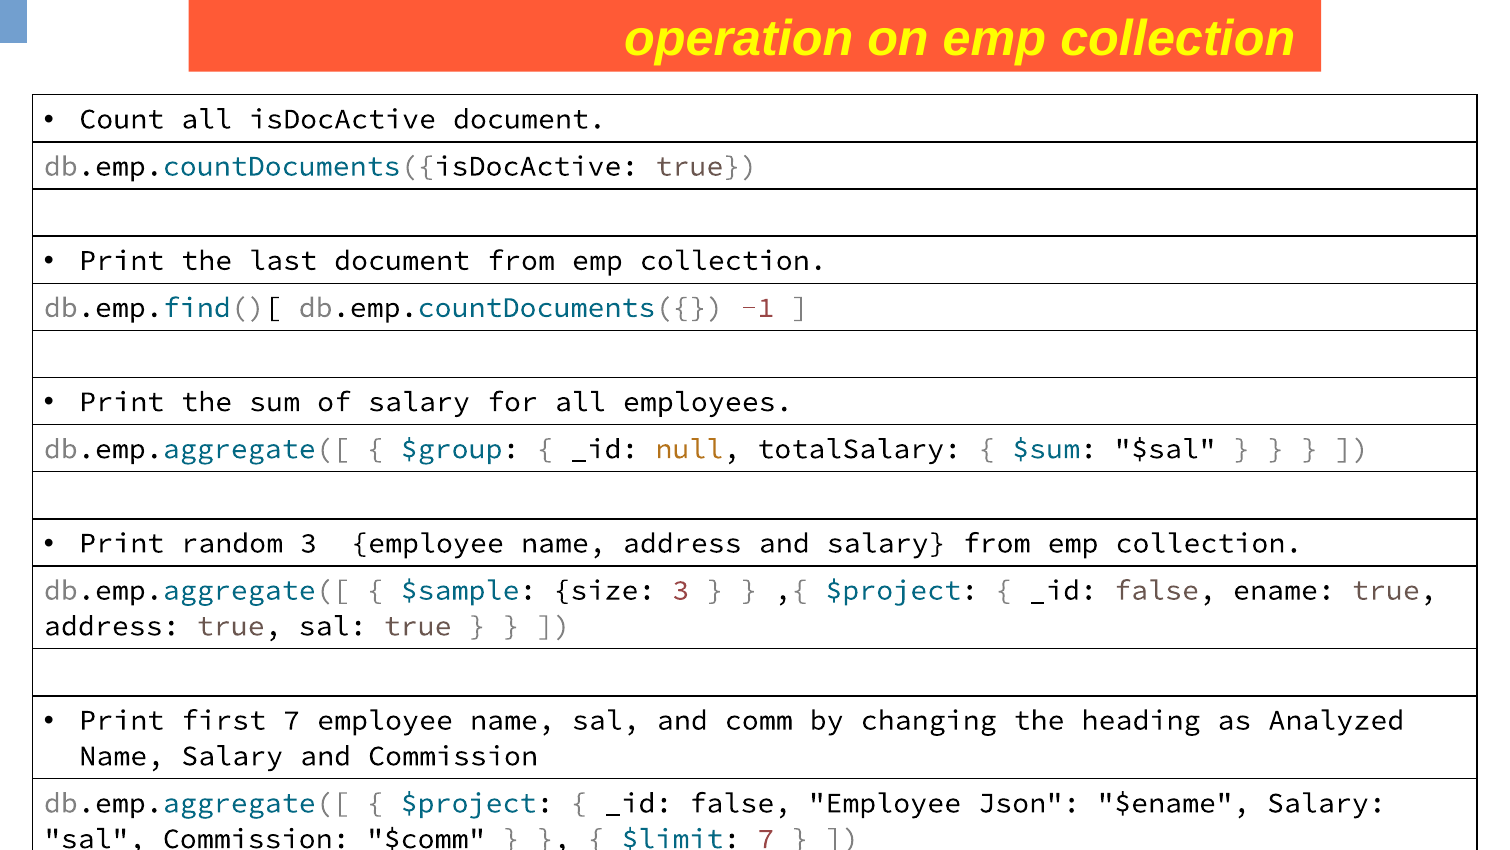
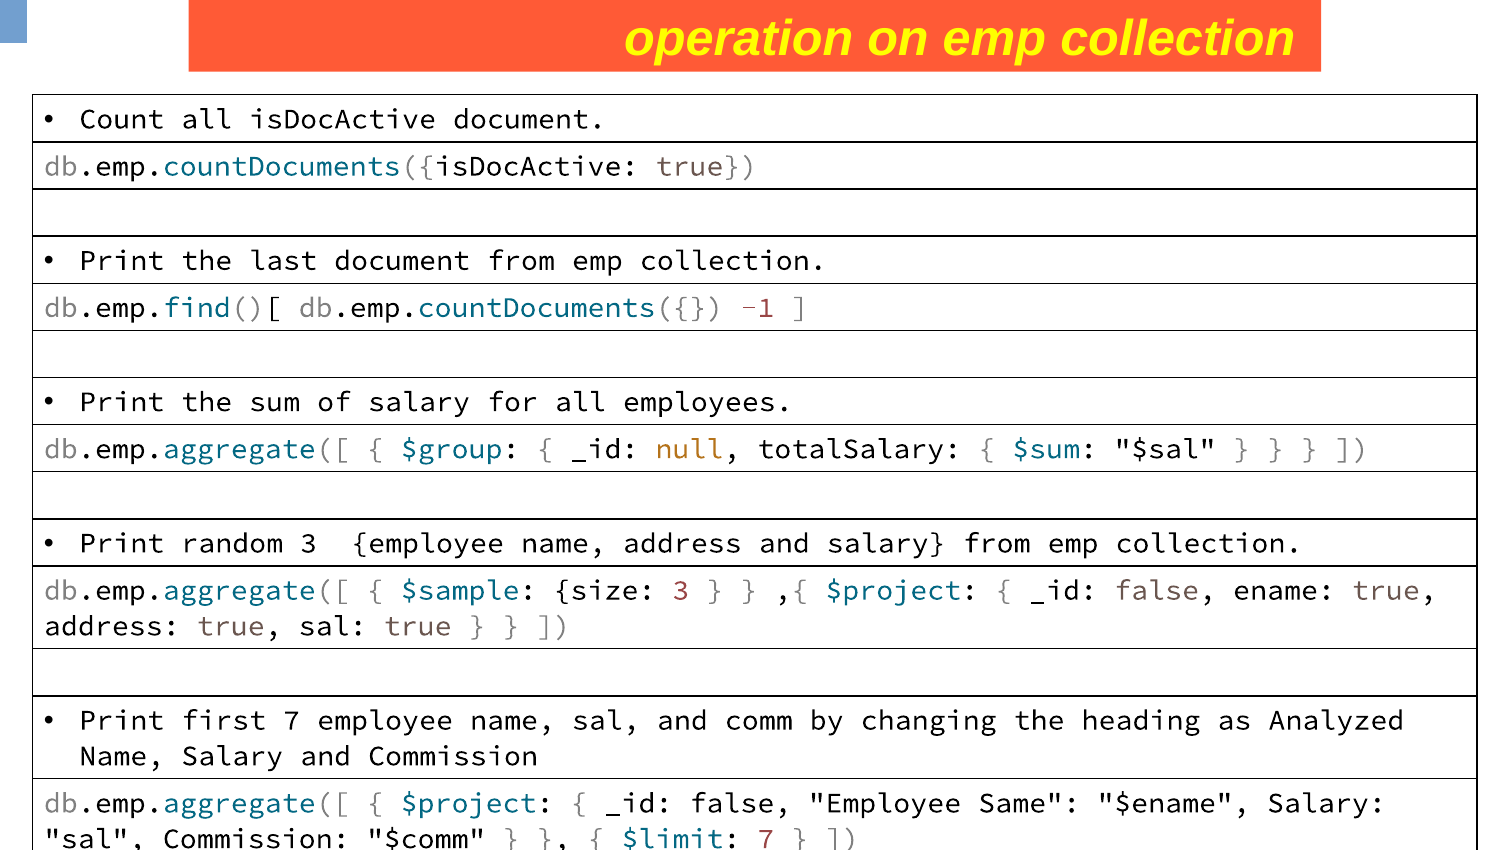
Json: Json -> Same (1029, 802)
